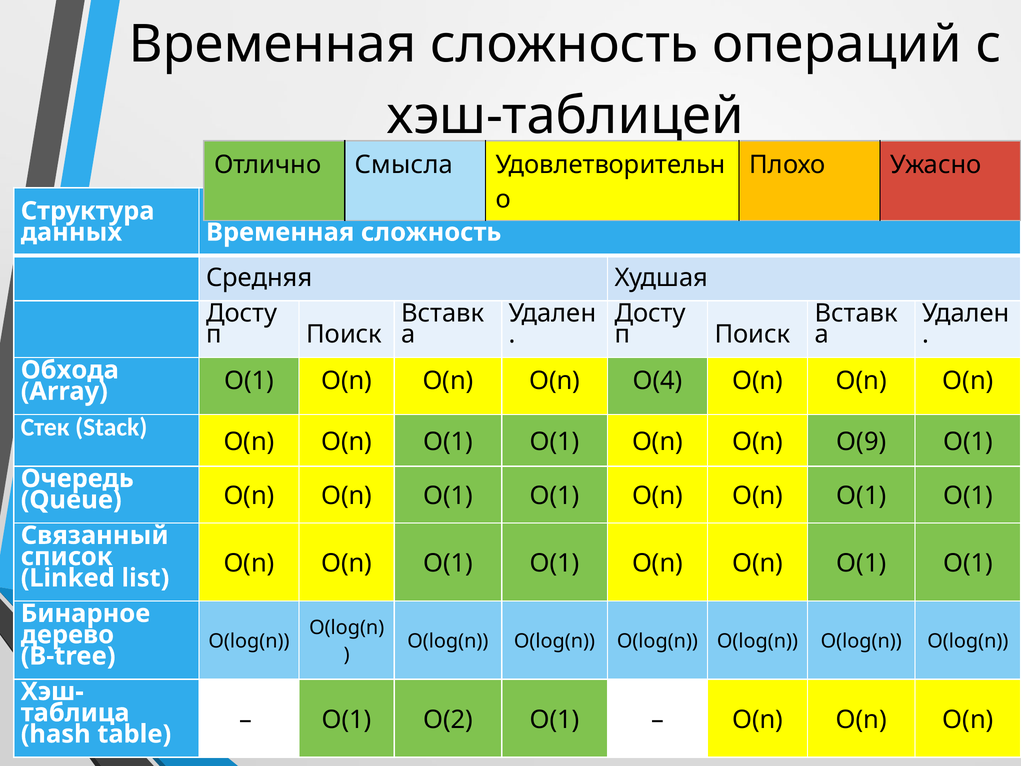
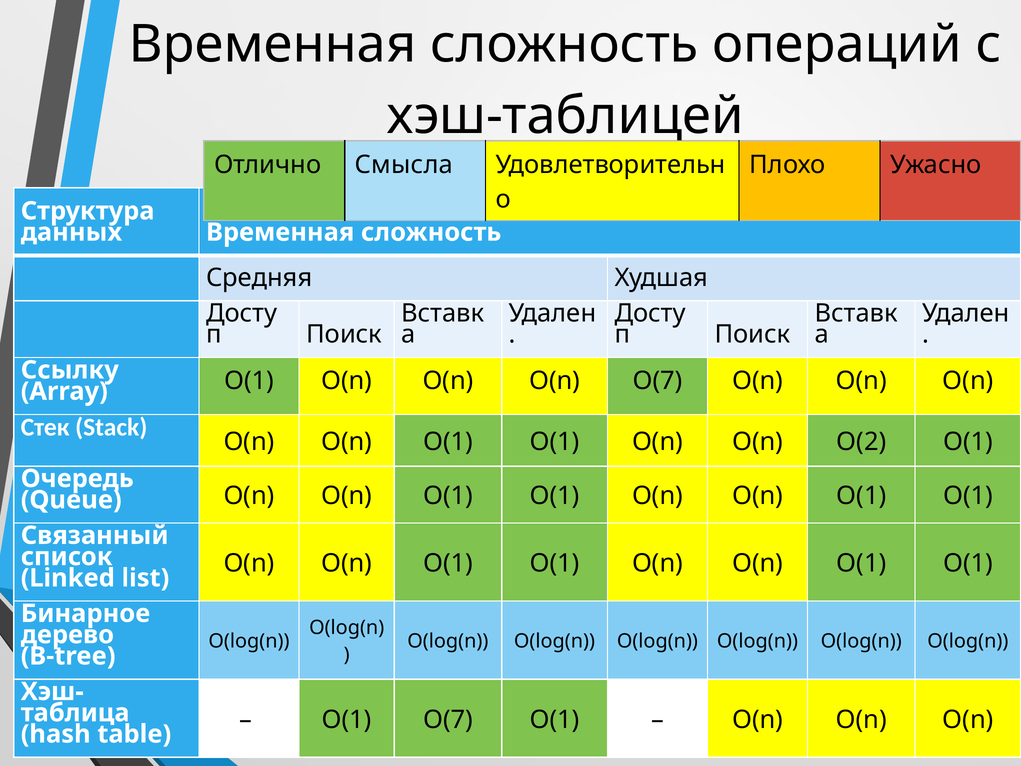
Обхода: Обхода -> Ссылку (70, 370)
O(n O(4: O(4 -> O(7 (657, 381)
O(9: O(9 -> O(2 (861, 442)
O(1 O(2: O(2 -> O(7 (448, 719)
